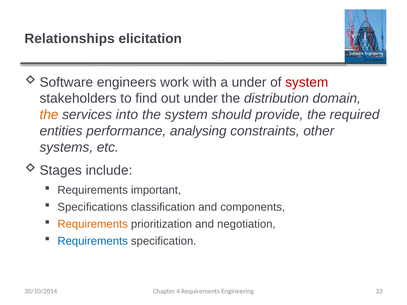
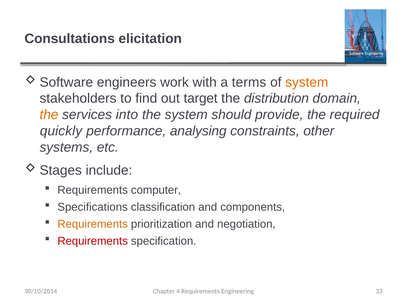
Relationships: Relationships -> Consultations (70, 39)
a under: under -> terms (249, 82)
system colour: red -> orange (307, 82)
out under: under -> target (201, 99)
entities: entities -> quickly (61, 131)
important: important -> computer (156, 190)
Requirements colour: blue -> red (93, 241)
